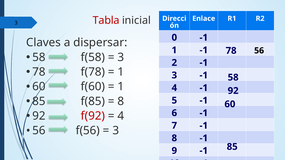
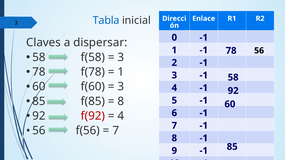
Tabla colour: red -> blue (106, 20)
1: 1 -> 3 (121, 87)
3: 3 -> 7 (116, 131)
